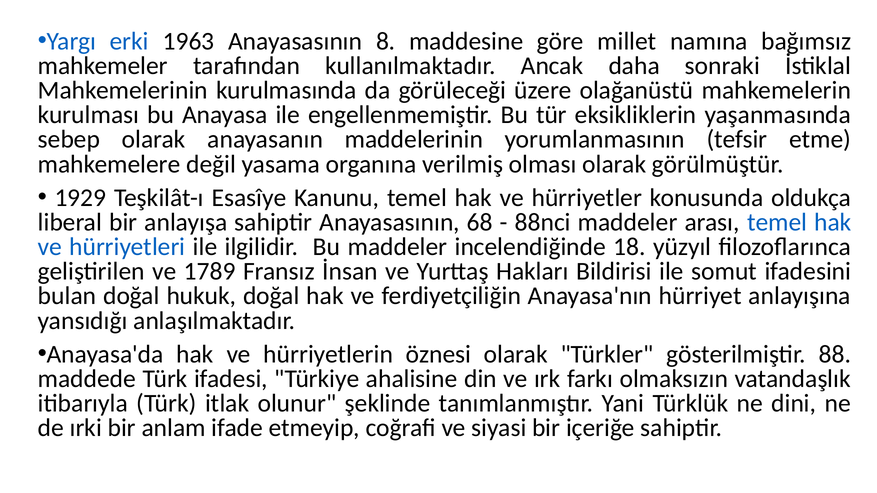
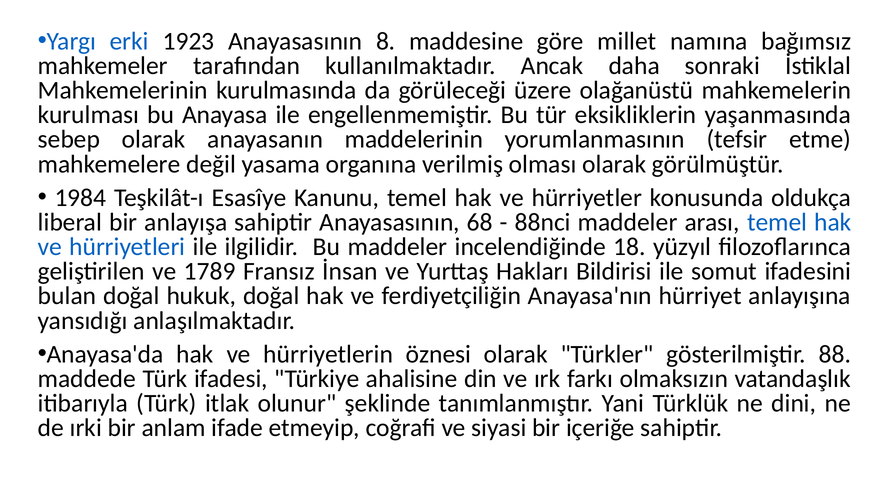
1963: 1963 -> 1923 (189, 41)
1929: 1929 -> 1984 (80, 198)
